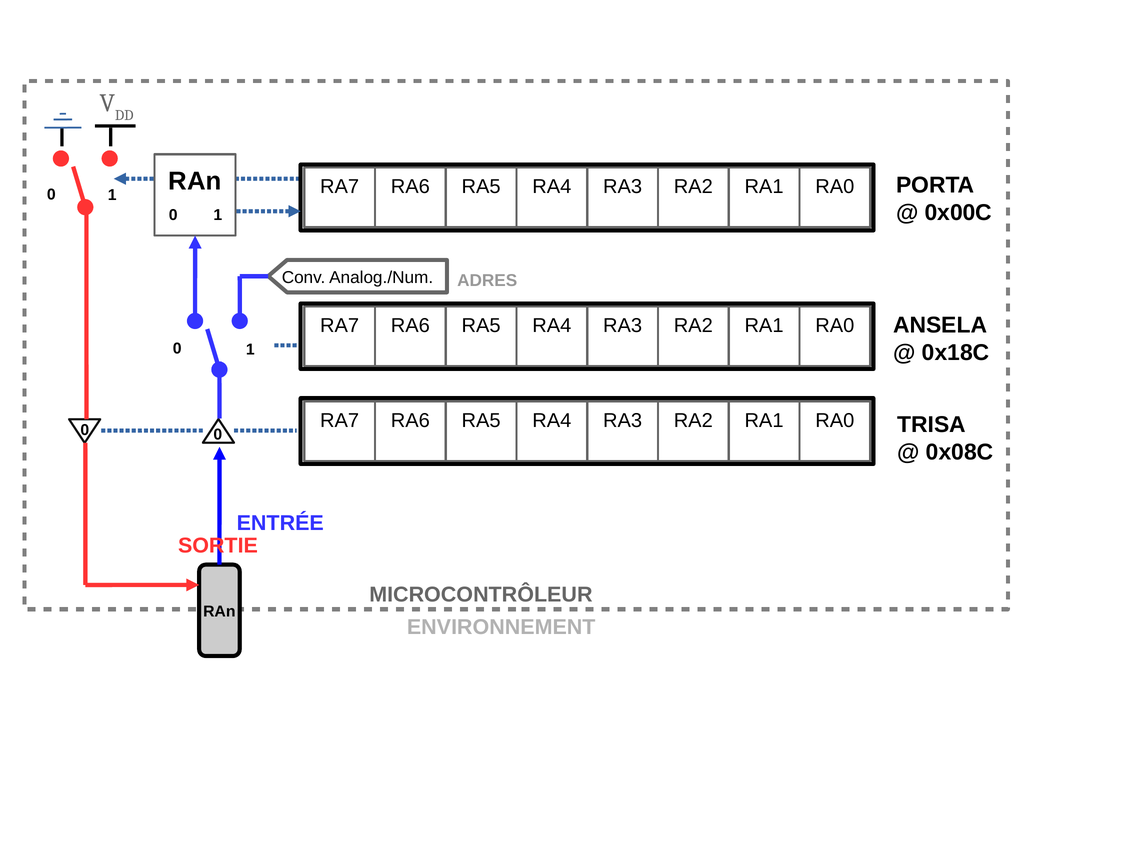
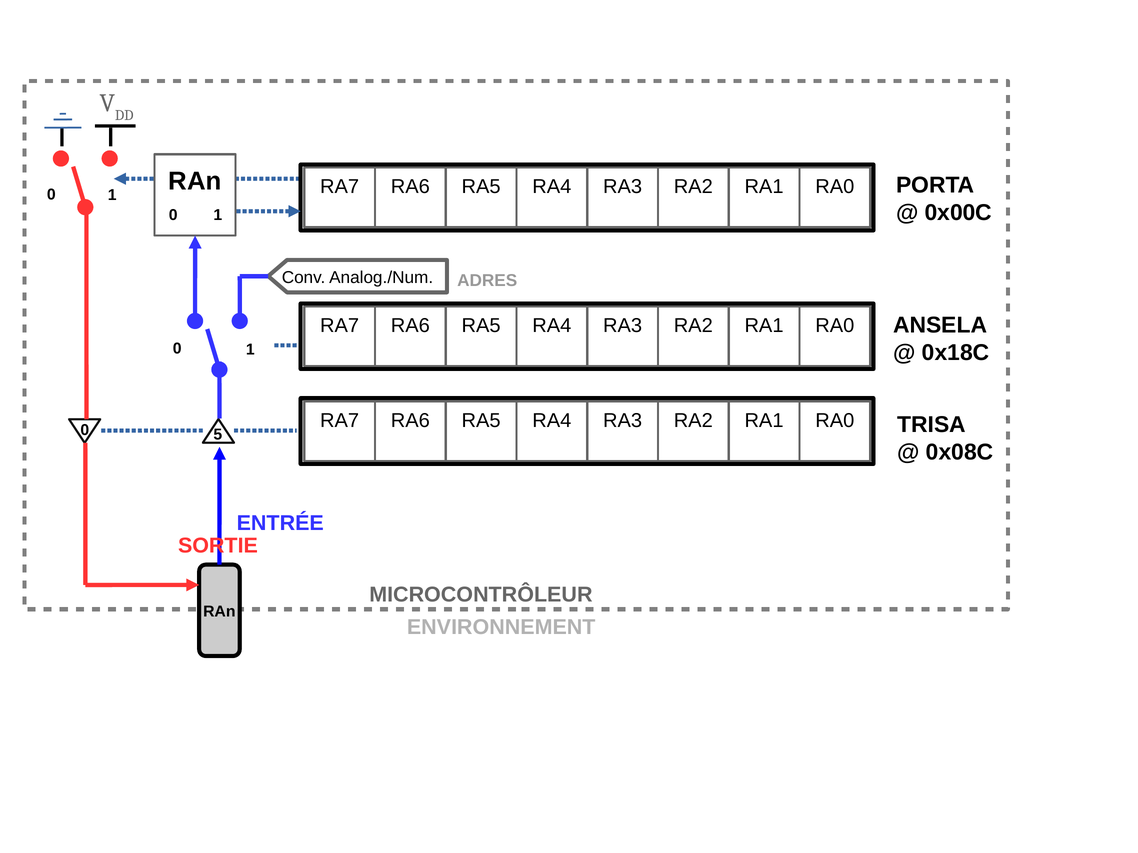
0 0: 0 -> 5 (218, 435)
